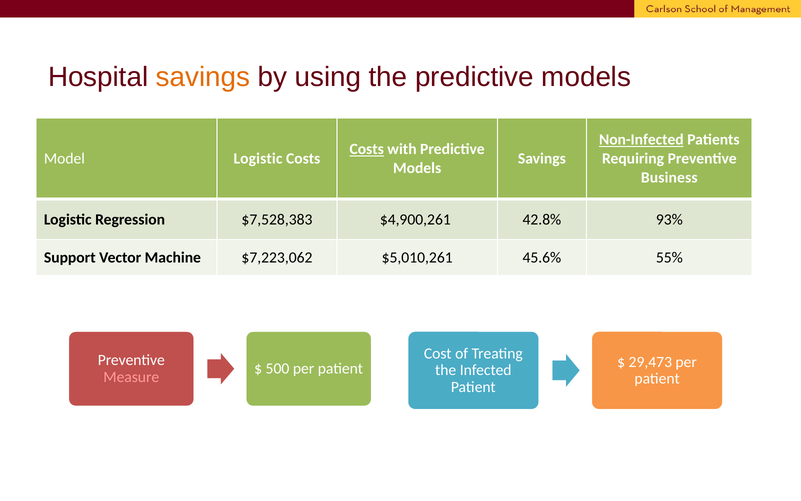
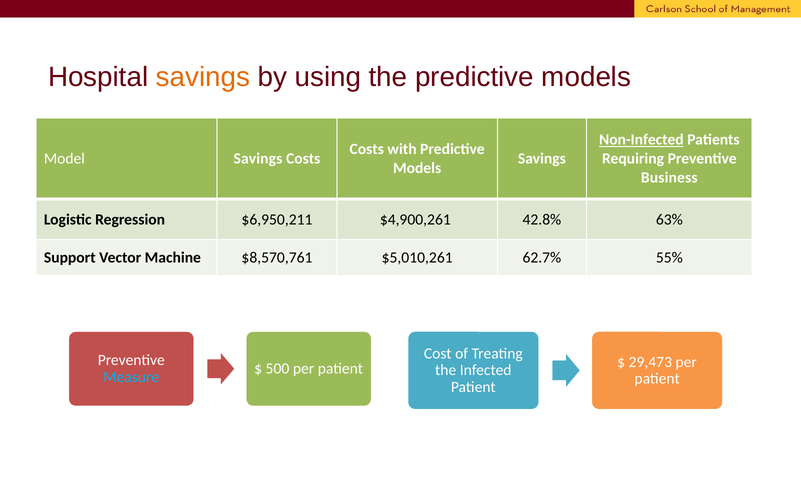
Costs underline: present -> none (367, 149)
Model Logistic: Logistic -> Savings (258, 159)
$7,528,383: $7,528,383 -> $6,950,211 (277, 219)
93%: 93% -> 63% (669, 219)
$7,223,062: $7,223,062 -> $8,570,761 (277, 258)
45.6%: 45.6% -> 62.7% (542, 258)
Measure colour: pink -> light blue (131, 377)
